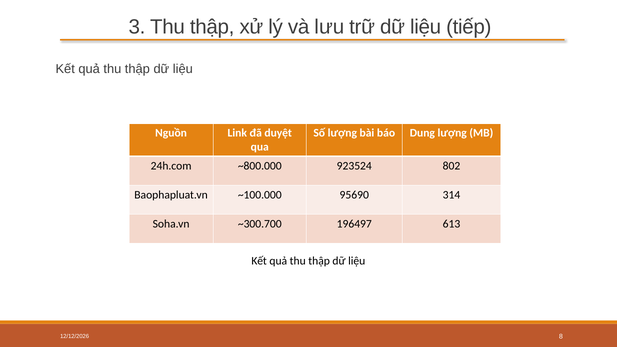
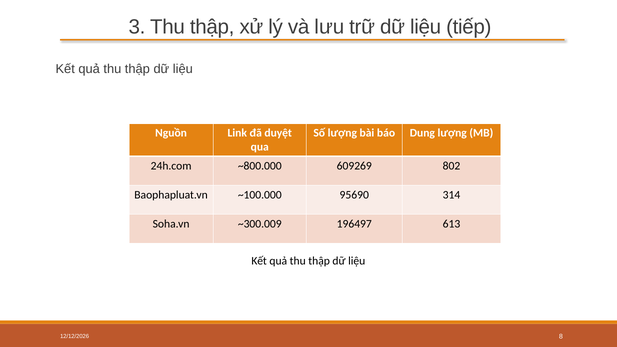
923524: 923524 -> 609269 (354, 166)
~300.700: ~300.700 -> ~300.009 (260, 224)
